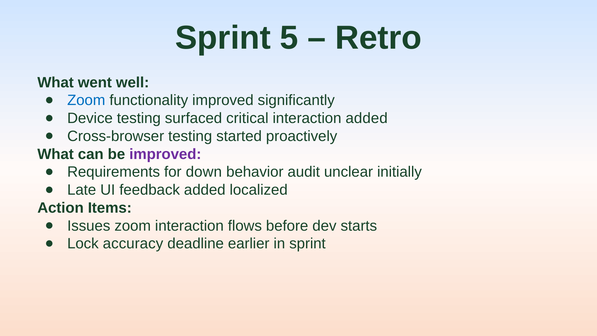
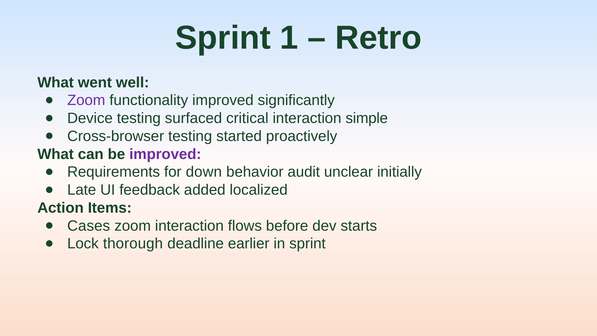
5: 5 -> 1 (289, 38)
Zoom colour: blue -> purple (86, 100)
interaction added: added -> simple (367, 118)
Issues: Issues -> Cases (89, 226)
accuracy: accuracy -> thorough (133, 244)
